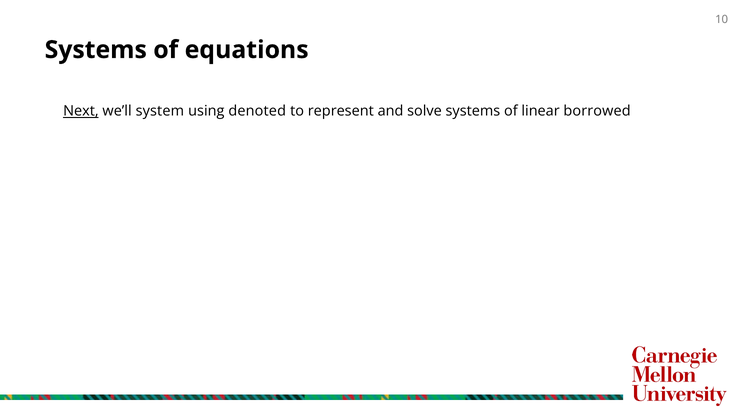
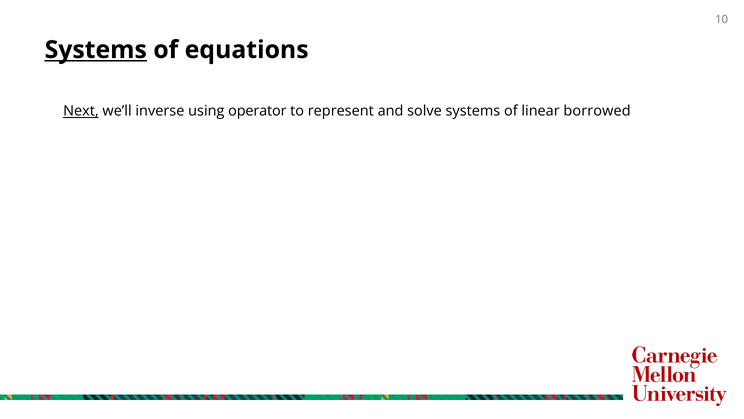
Systems underline: none -> present (96, 50)
system: system -> inverse (160, 111)
denoted: denoted -> operator (257, 111)
